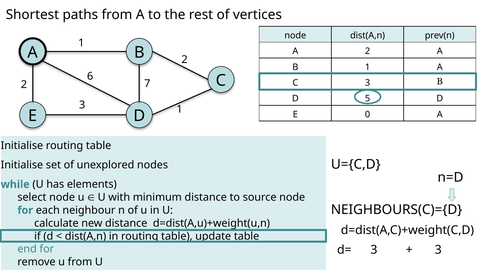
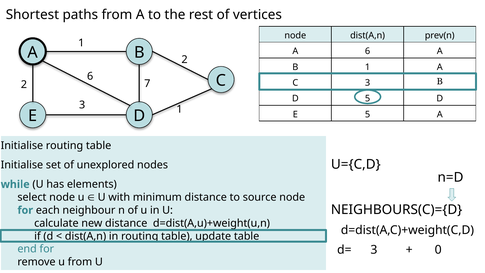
A 2: 2 -> 6 (368, 51)
E 0: 0 -> 5 (368, 114)
3: 3 -> 0 (438, 250)
